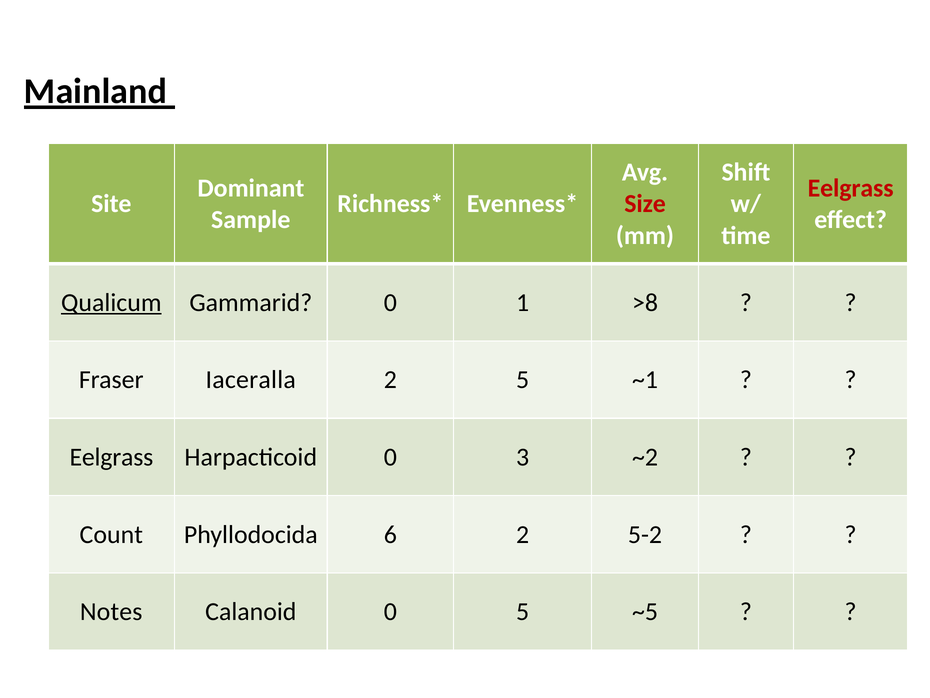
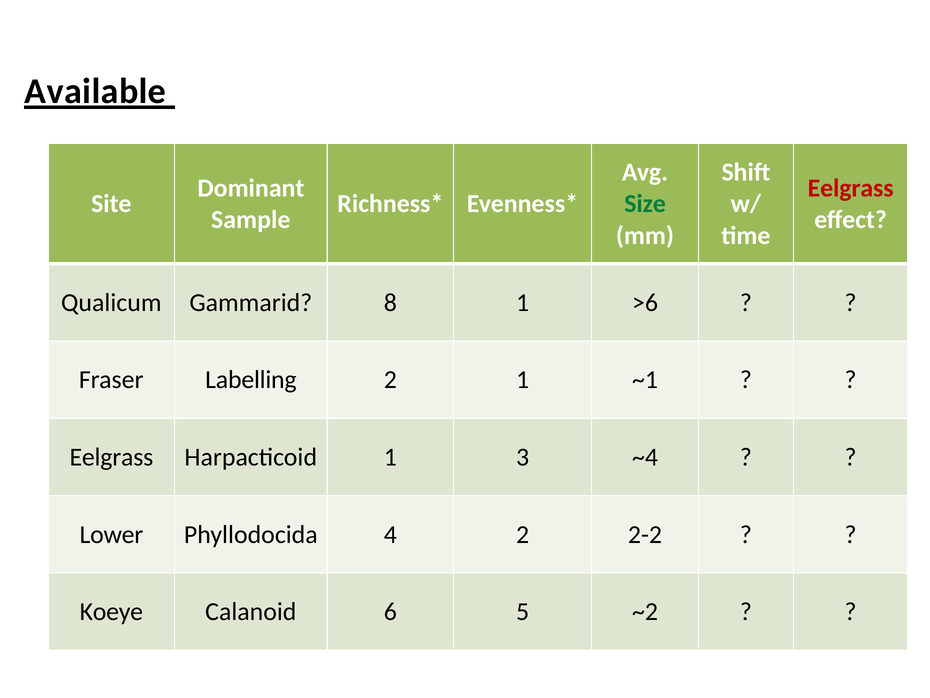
Mainland: Mainland -> Available (95, 91)
Size colour: red -> green (645, 204)
Qualicum underline: present -> none (111, 302)
Gammarid 0: 0 -> 8 (390, 302)
>8: >8 -> >6 (645, 302)
Iaceralla: Iaceralla -> Labelling (251, 380)
2 5: 5 -> 1 (523, 380)
Harpacticoid 0: 0 -> 1 (390, 457)
~2: ~2 -> ~4 (645, 457)
Count: Count -> Lower (111, 534)
6: 6 -> 4 (390, 534)
5-2: 5-2 -> 2-2 (645, 534)
Notes: Notes -> Koeye (111, 611)
Calanoid 0: 0 -> 6 (390, 611)
~5: ~5 -> ~2 (645, 611)
